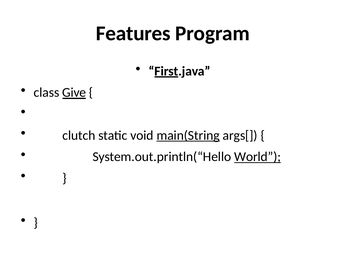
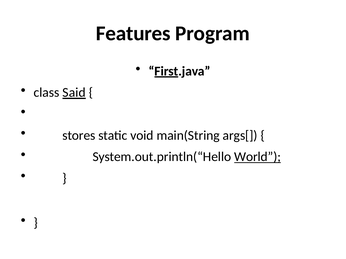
Give: Give -> Said (74, 93)
clutch: clutch -> stores (79, 136)
main(String underline: present -> none (188, 136)
